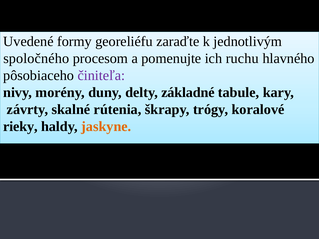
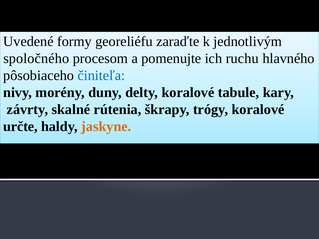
činiteľa colour: purple -> blue (101, 75)
delty základné: základné -> koralové (188, 92)
rieky: rieky -> určte (20, 126)
